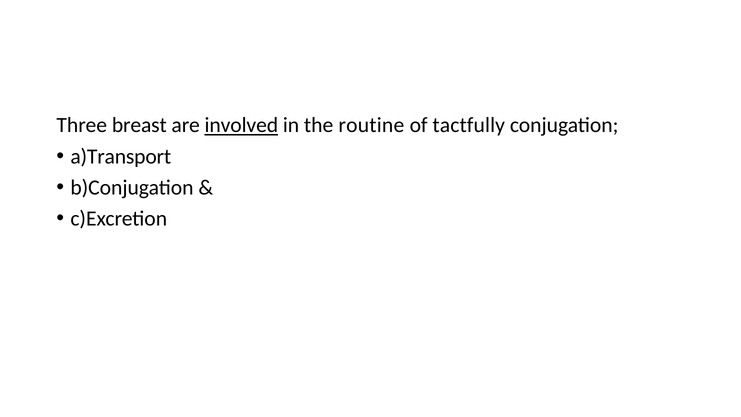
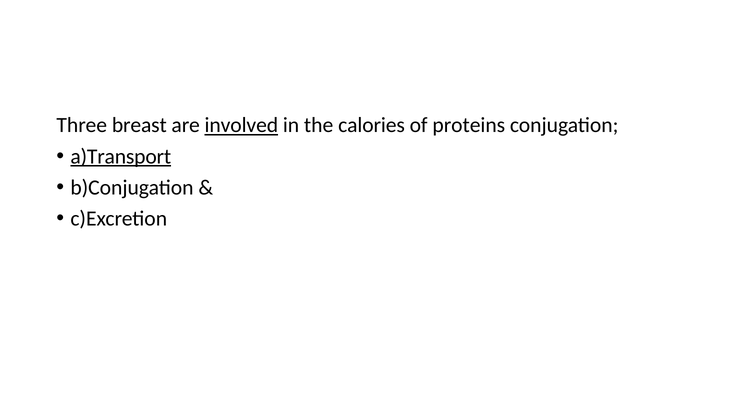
routine: routine -> calories (372, 125)
tactfully: tactfully -> proteins (469, 125)
a)Transport underline: none -> present (121, 156)
